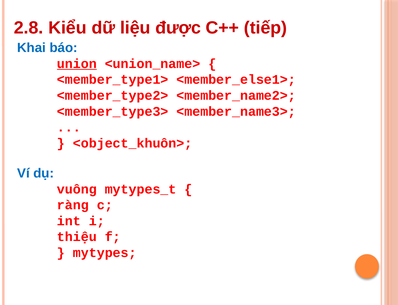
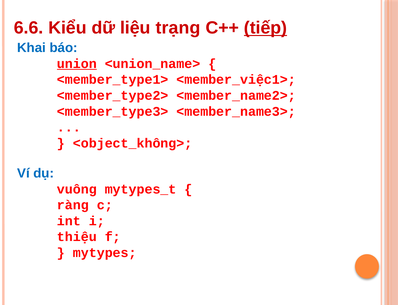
2.8: 2.8 -> 6.6 (29, 28)
được: được -> trạng (178, 28)
tiếp underline: none -> present (265, 28)
<member_else1>: <member_else1> -> <member_việc1> (236, 80)
<object_khuôn>: <object_khuôn> -> <object_không> (133, 143)
